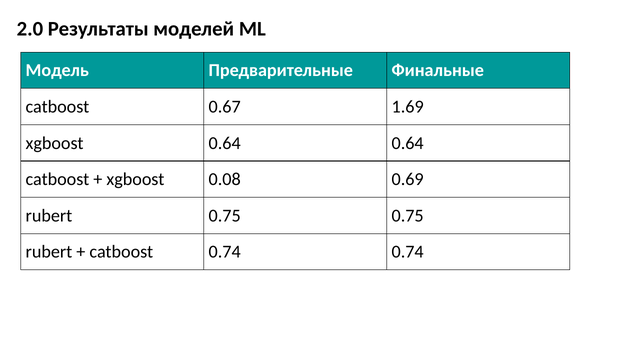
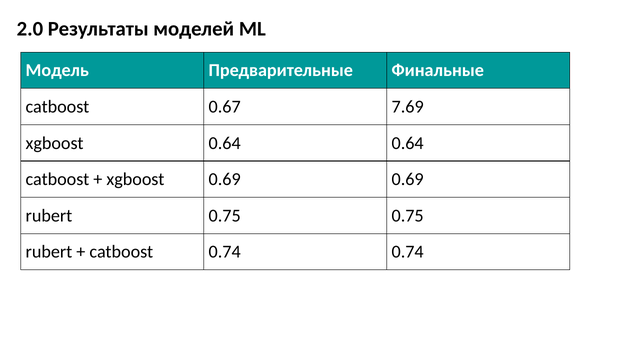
1.69: 1.69 -> 7.69 (408, 107)
xgboost 0.08: 0.08 -> 0.69 (225, 179)
